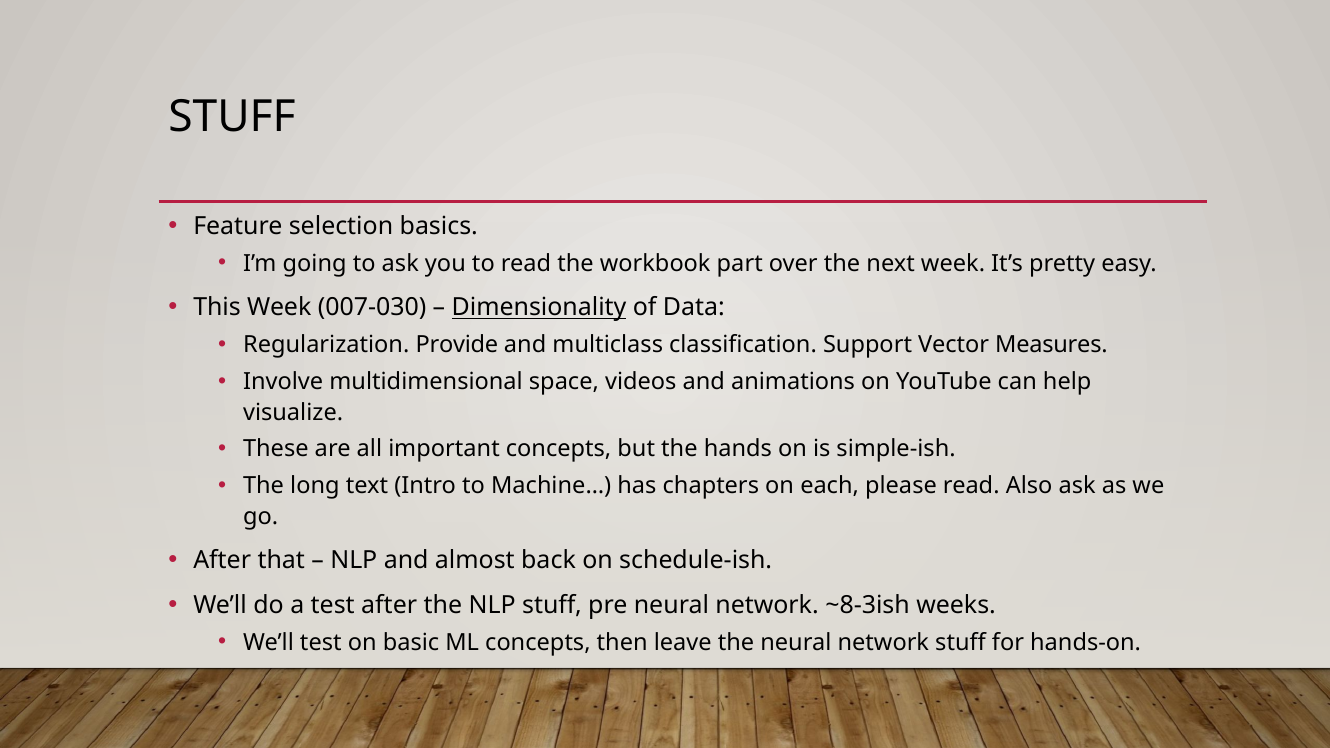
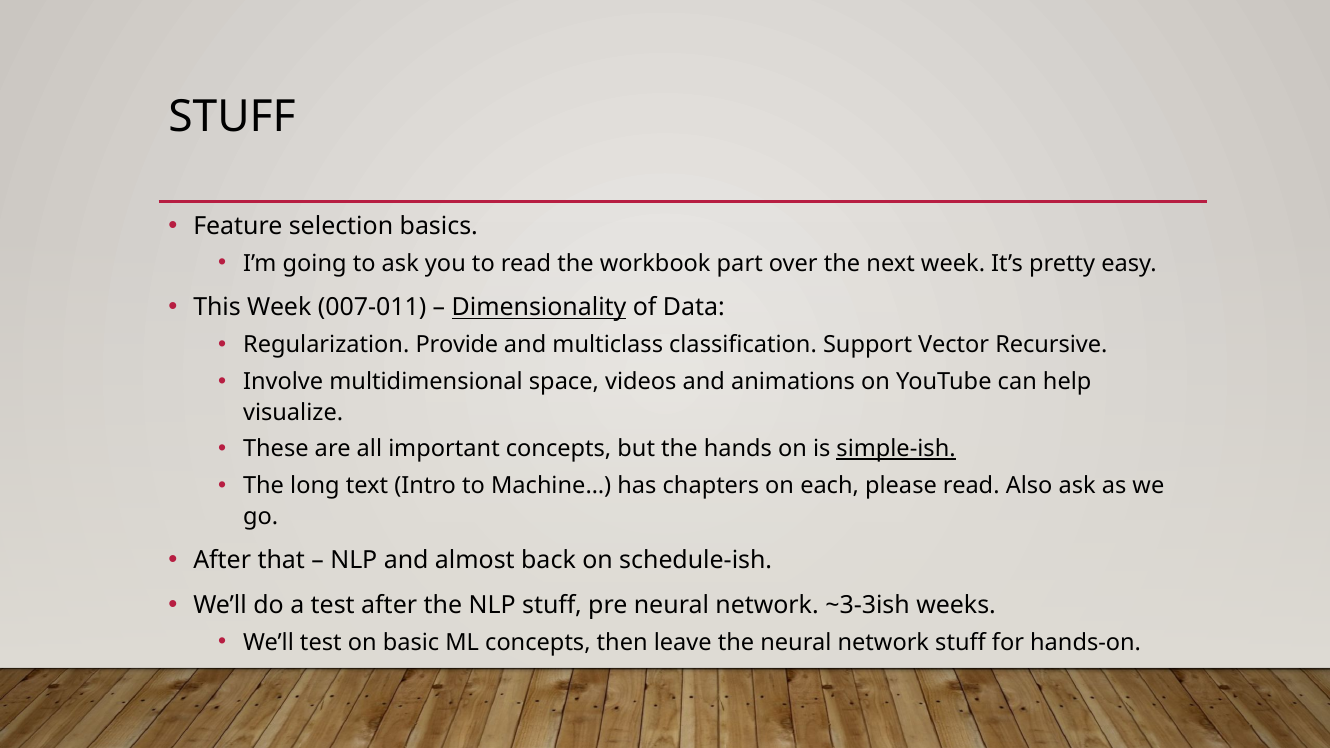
007-030: 007-030 -> 007-011 (372, 308)
Measures: Measures -> Recursive (1051, 345)
simple-ish underline: none -> present (896, 449)
~8-3ish: ~8-3ish -> ~3-3ish (868, 605)
